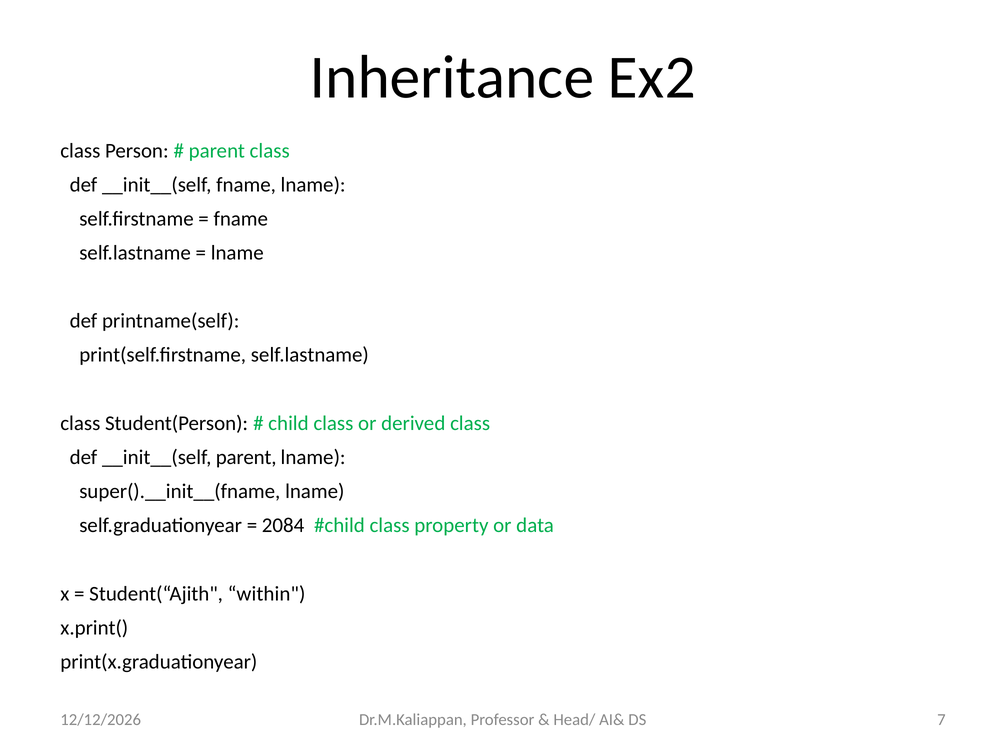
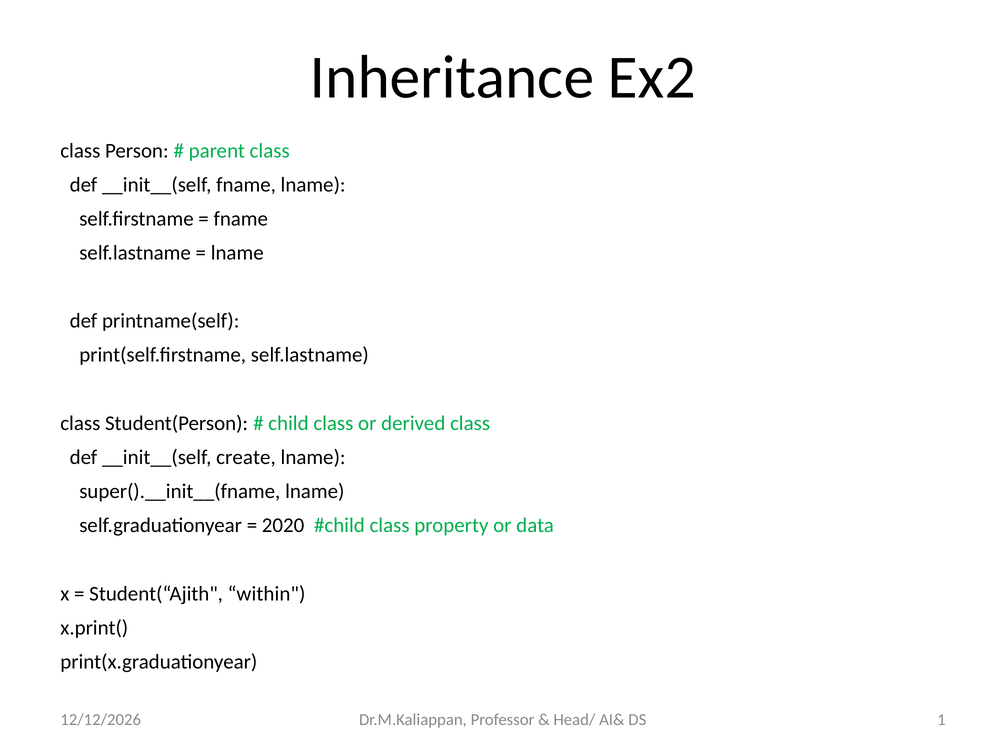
__init__(self parent: parent -> create (246, 458)
2084: 2084 -> 2020 (283, 526)
7: 7 -> 1 (941, 720)
